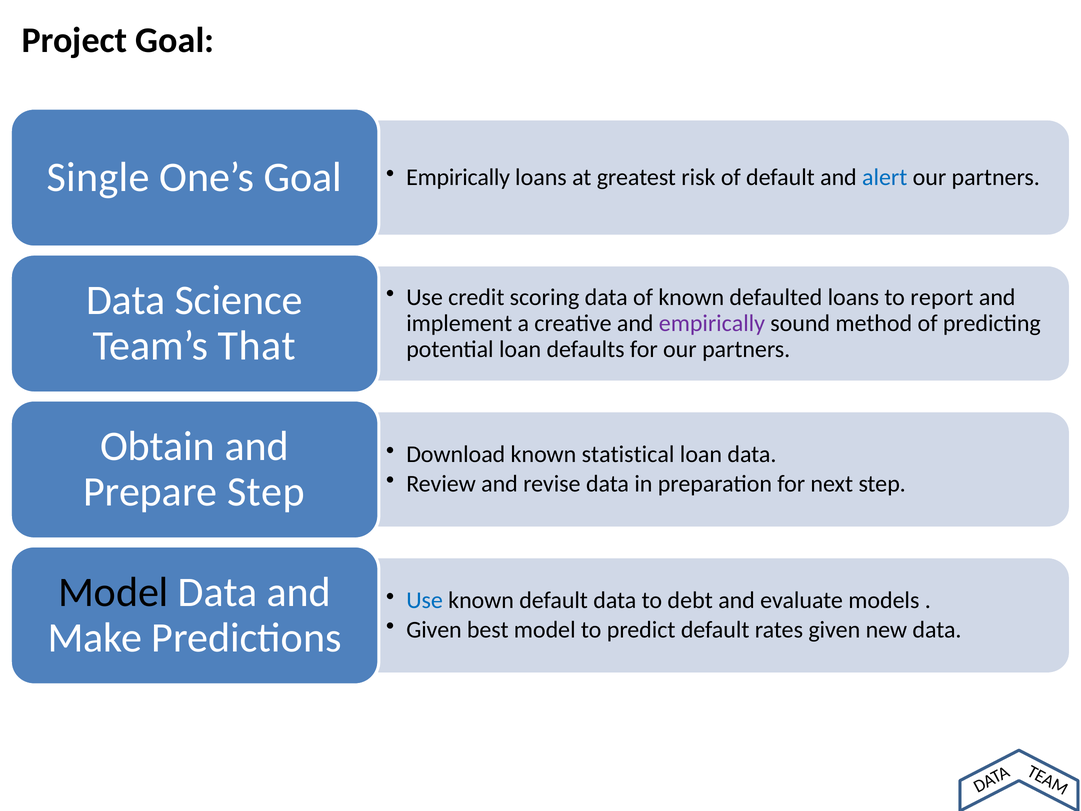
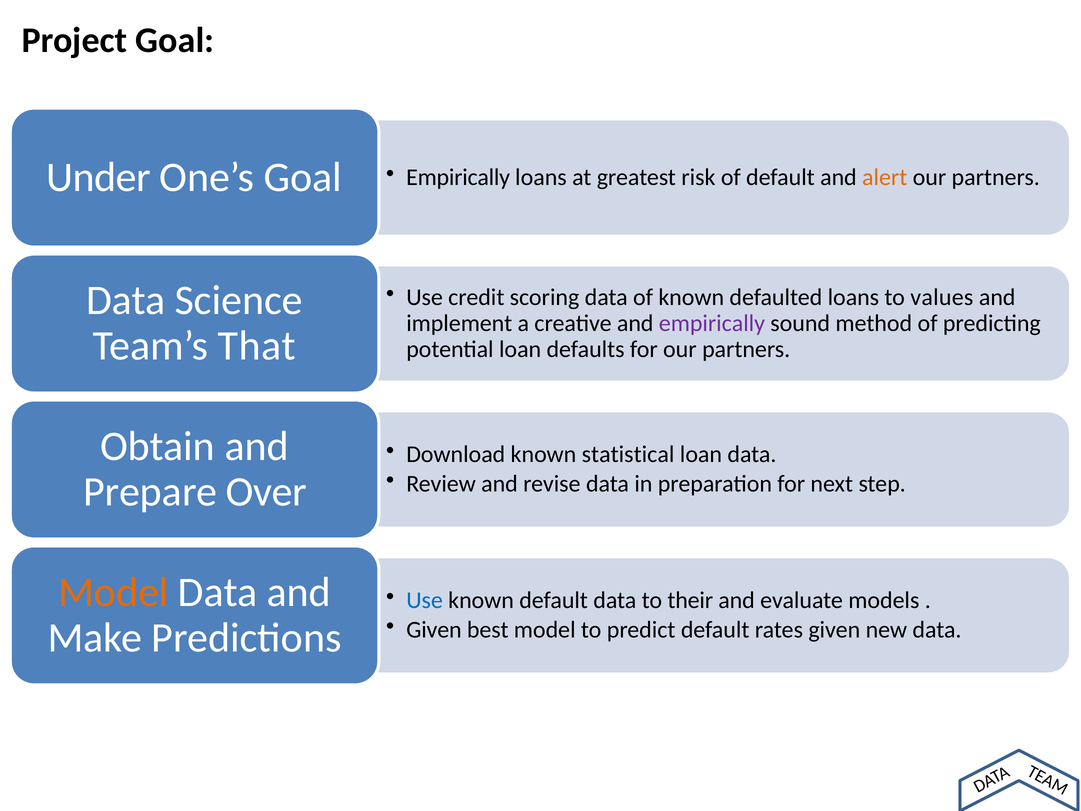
Single: Single -> Under (99, 177)
alert colour: blue -> orange (885, 177)
report: report -> values (942, 297)
Prepare Step: Step -> Over (266, 492)
Model colour: black -> orange (113, 592)
debt: debt -> their (690, 600)
